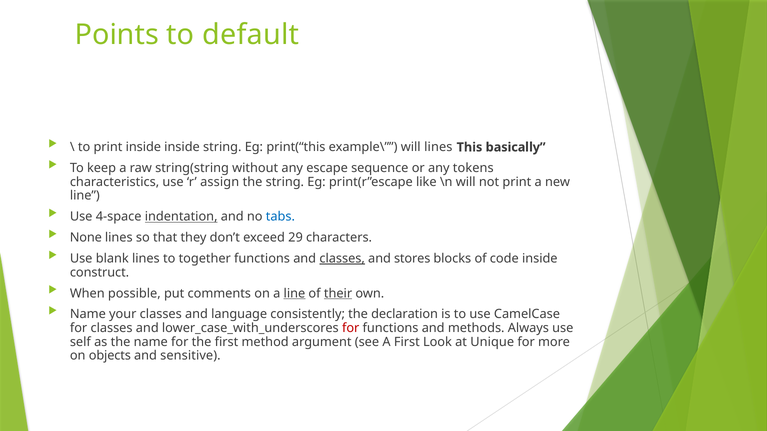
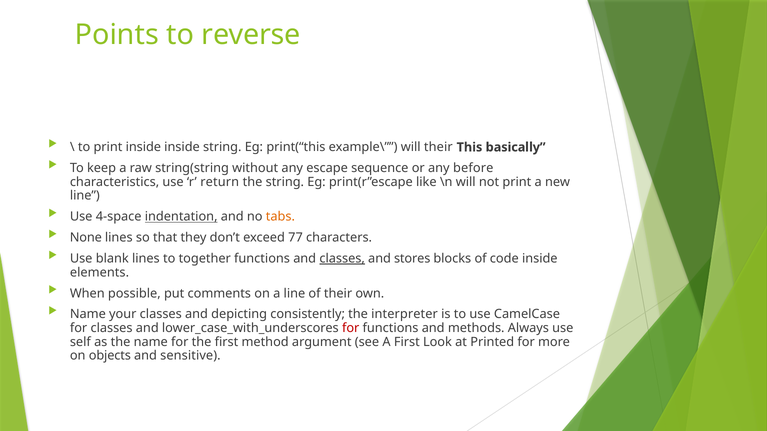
default: default -> reverse (251, 35)
will lines: lines -> their (438, 147)
tokens: tokens -> before (473, 168)
assign: assign -> return (220, 182)
tabs colour: blue -> orange (280, 217)
29: 29 -> 77 (296, 238)
construct: construct -> elements (99, 273)
line underline: present -> none (294, 294)
their underline: present -> none (338, 294)
language: language -> depicting (239, 315)
declaration: declaration -> interpreter (405, 315)
Unique: Unique -> Printed (492, 342)
